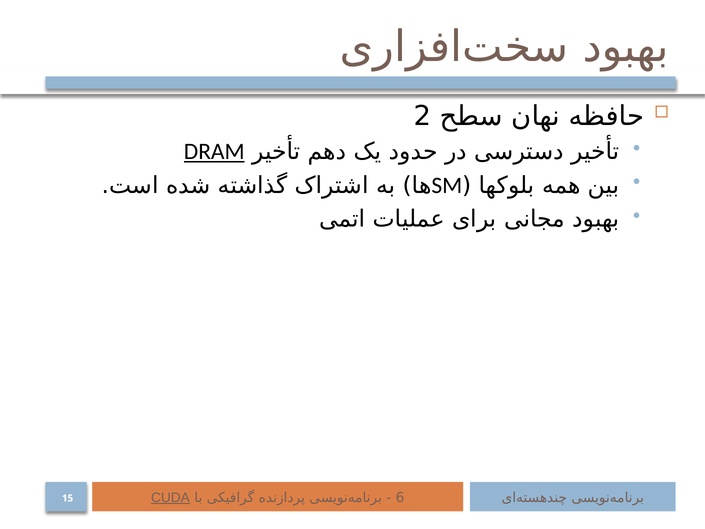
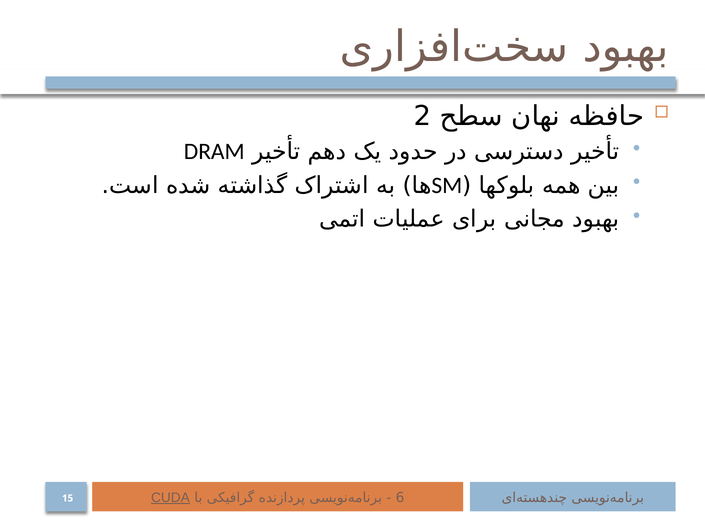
DRAM underline: present -> none (214, 152)
